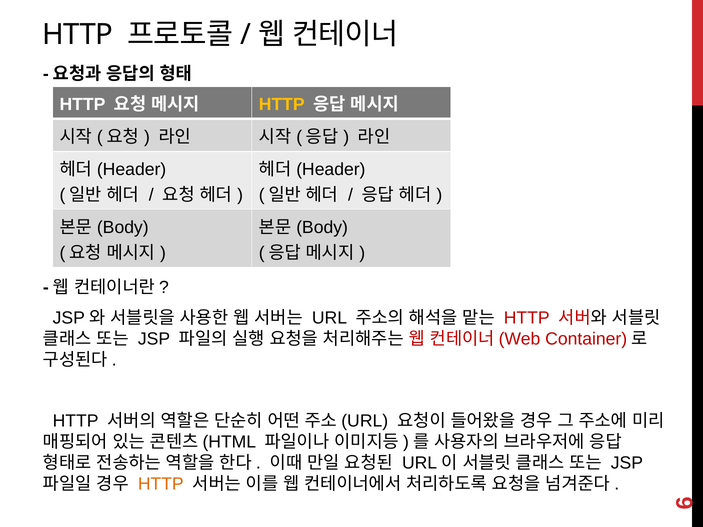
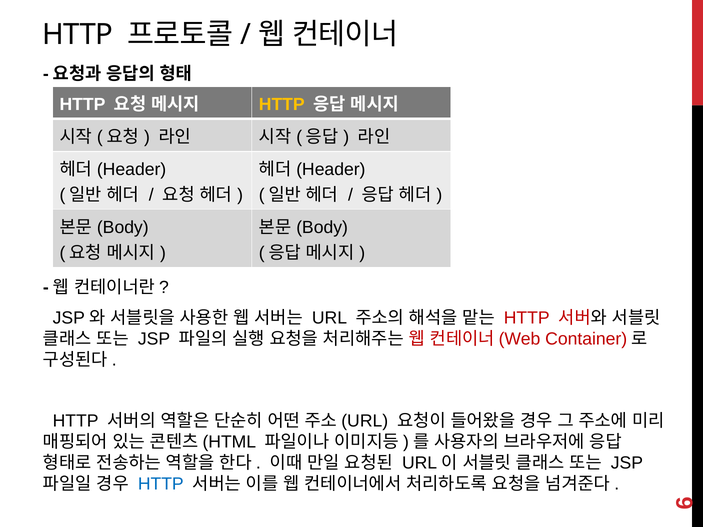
HTTP colour: orange -> blue (161, 484)
